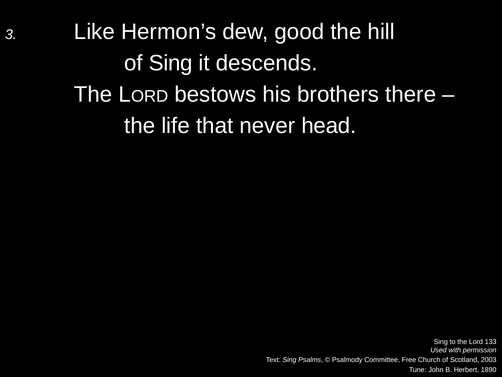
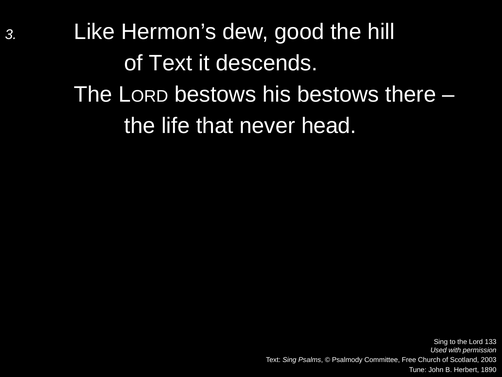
of Sing: Sing -> Text (171, 63)
his brothers: brothers -> bestows (338, 94)
